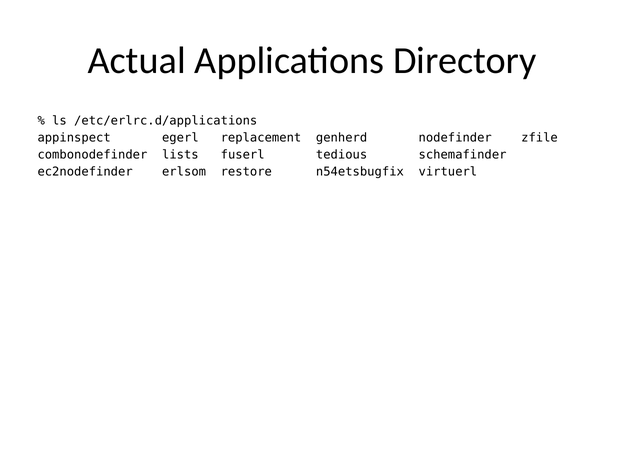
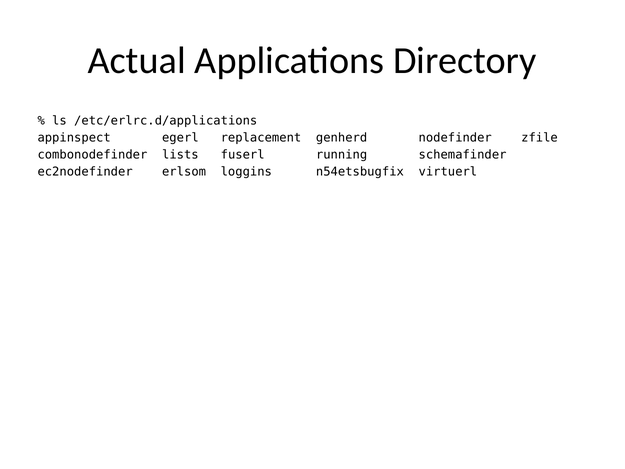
tedious: tedious -> running (342, 155)
restore: restore -> loggins (246, 172)
